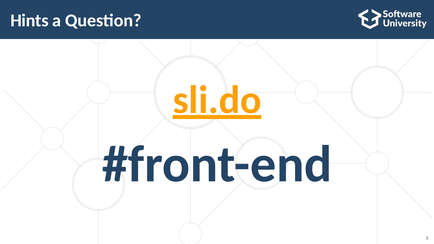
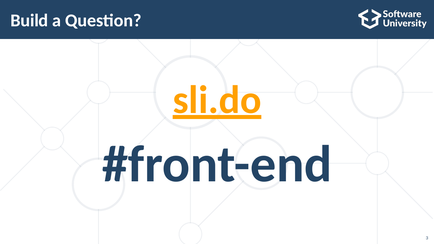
Hints: Hints -> Build (29, 21)
